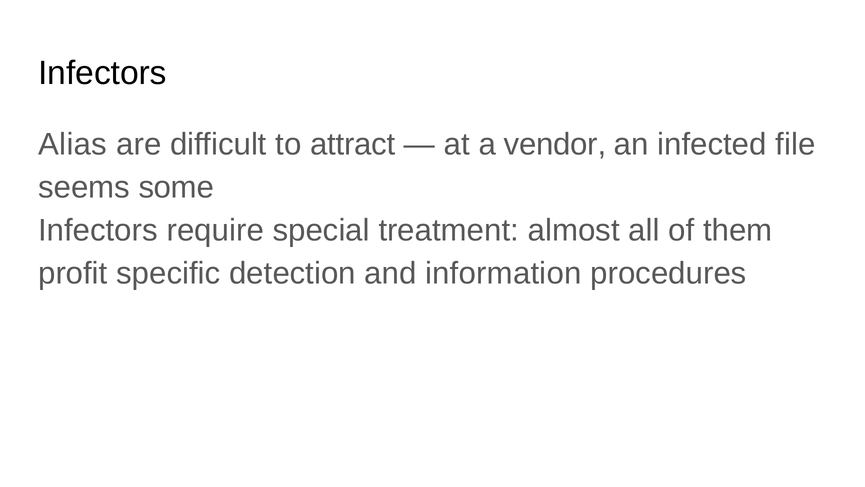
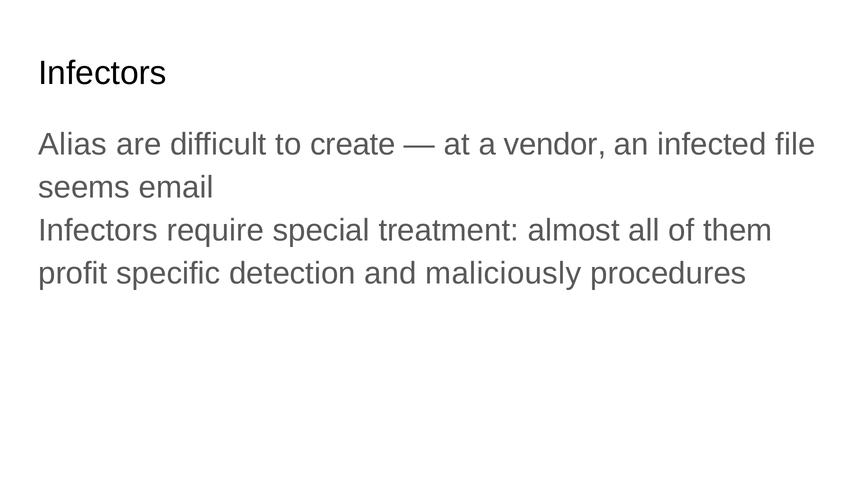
attract: attract -> create (353, 144)
some: some -> email (176, 187)
information: information -> maliciously (503, 273)
